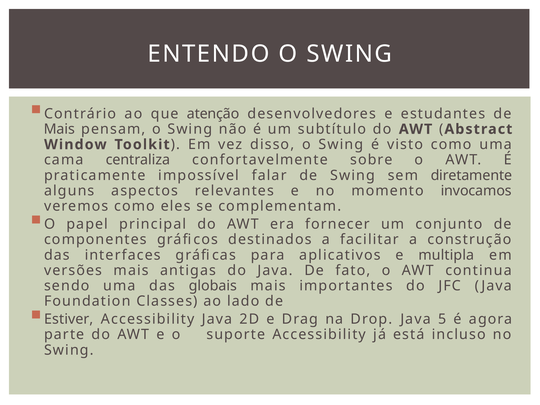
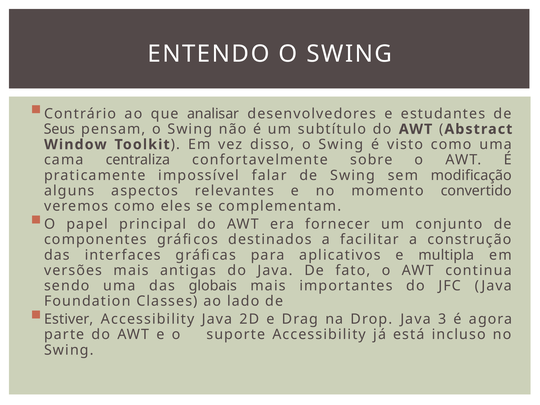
atenção: atenção -> analisar (213, 114)
Mais: Mais -> Seus (59, 129)
diretamente: diretamente -> modificação (471, 175)
invocamos: invocamos -> convertido (476, 191)
5: 5 -> 3 (442, 319)
